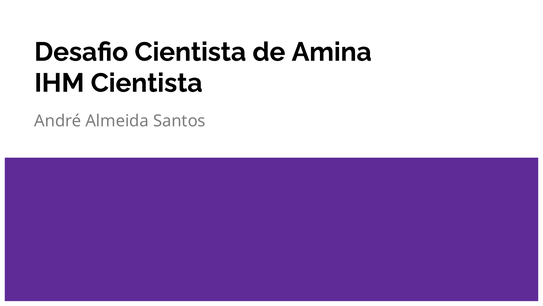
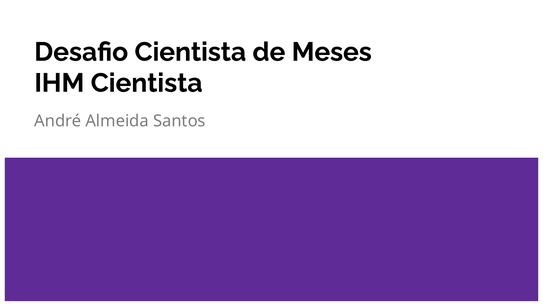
Amina: Amina -> Meses (332, 52)
